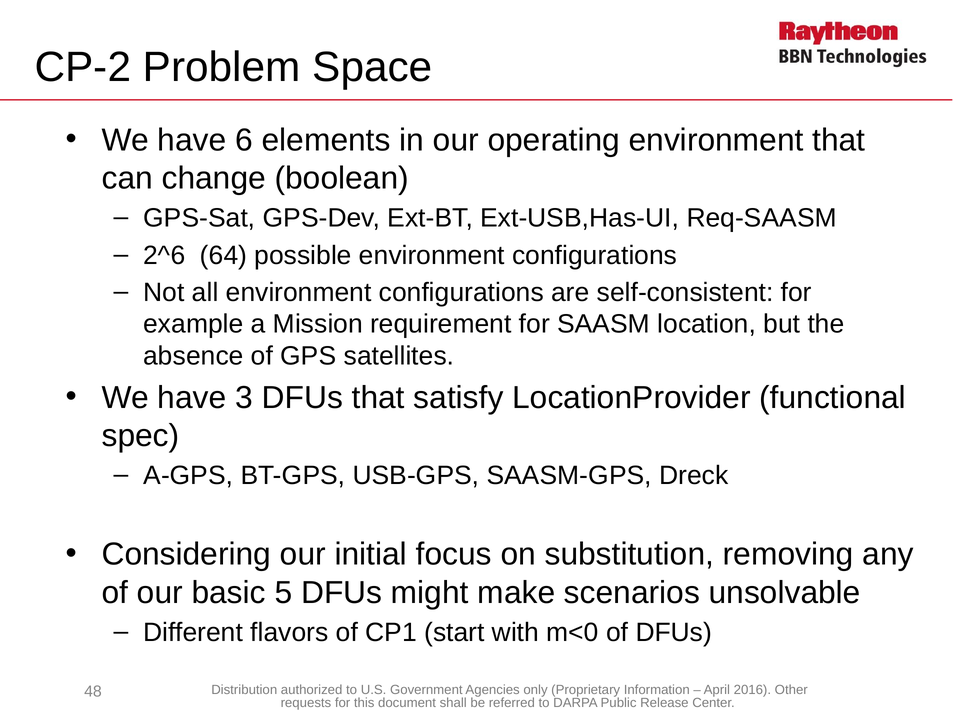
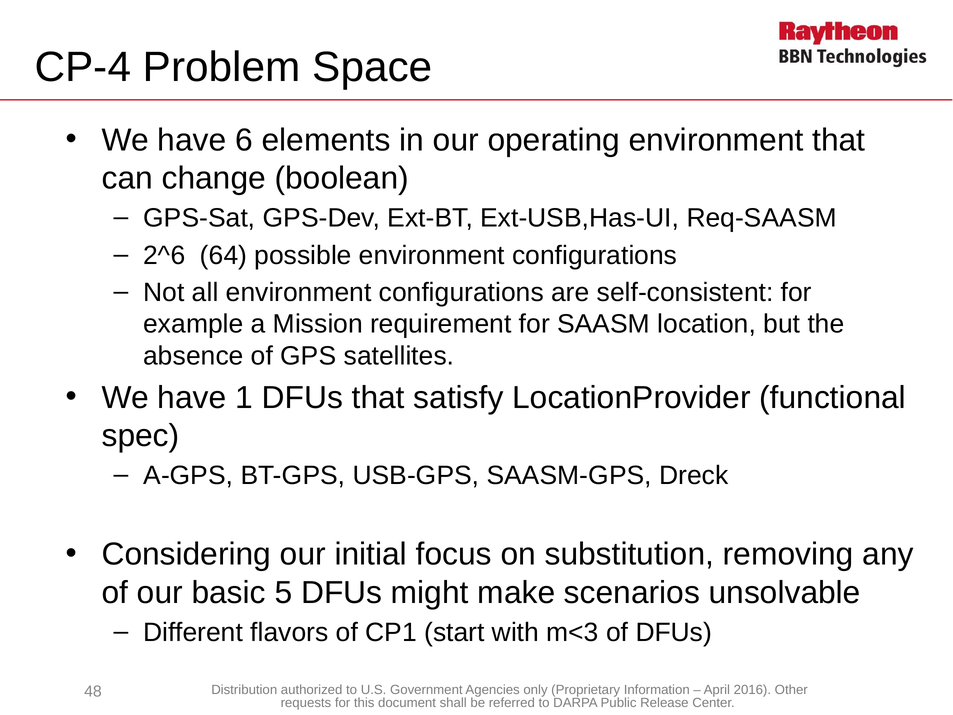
CP-2: CP-2 -> CP-4 (83, 67)
3: 3 -> 1 (244, 398)
m<0: m<0 -> m<3 (572, 632)
